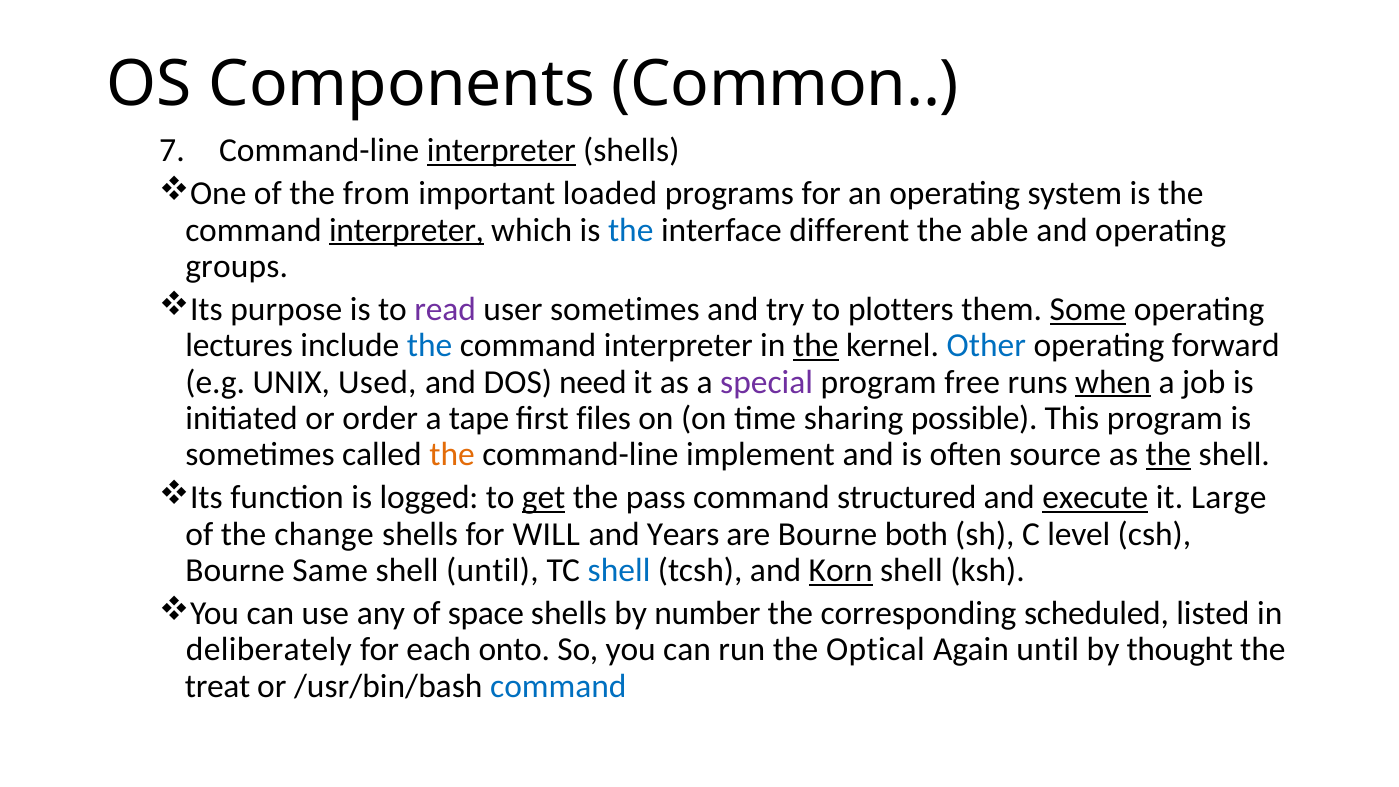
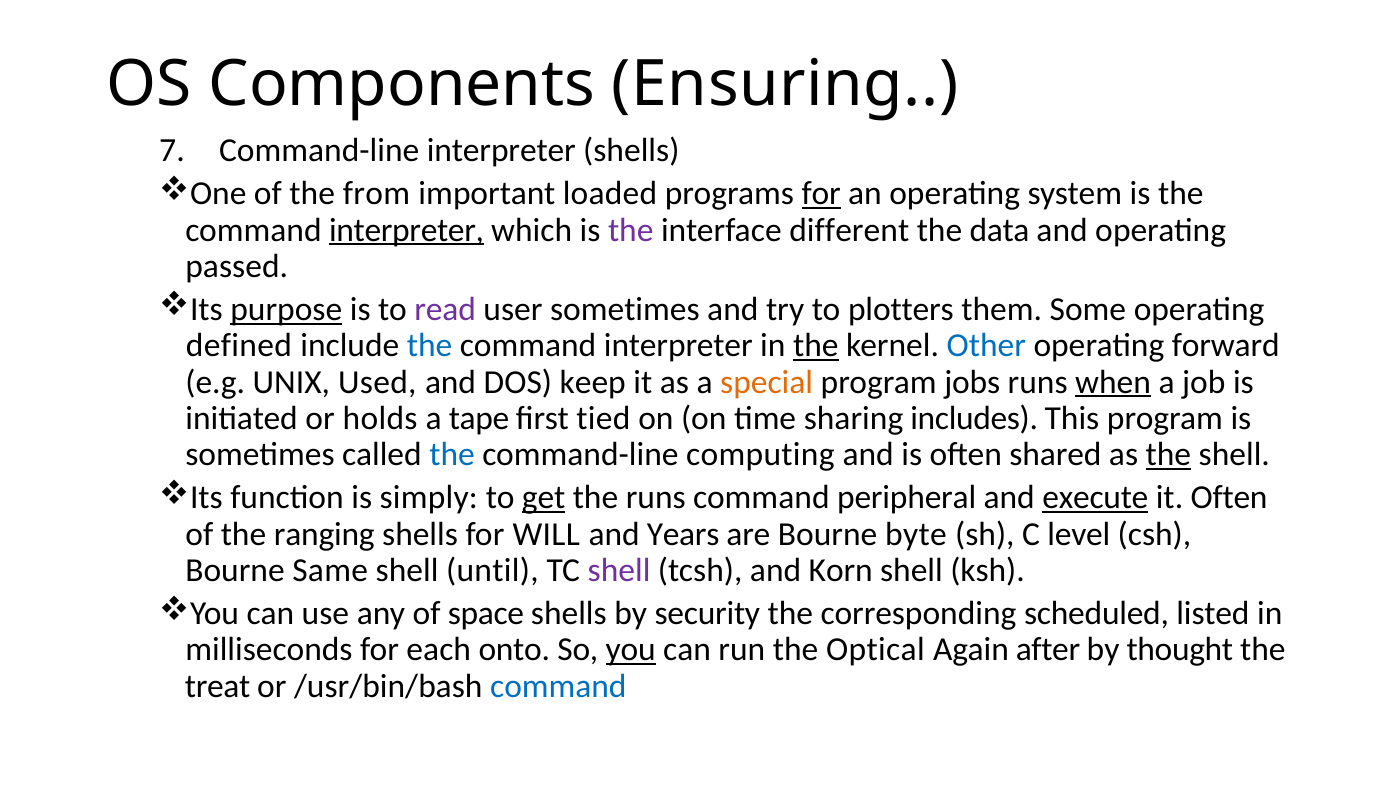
Common: Common -> Ensuring (785, 84)
interpreter underline: present -> none (501, 150)
for underline: none -> present (821, 194)
the colour: blue -> purple (631, 230)
able: able -> data (1000, 230)
groups: groups -> passed (237, 266)
purpose underline: none -> present (286, 310)
Some underline: present -> none (1088, 310)
lectures: lectures -> defined (239, 346)
need: need -> keep (593, 382)
special colour: purple -> orange (767, 382)
free: free -> jobs (972, 382)
order: order -> holds (380, 418)
files: files -> tied (603, 418)
possible: possible -> includes (974, 418)
the colour: orange -> blue (452, 454)
implement: implement -> computing (760, 454)
source: source -> shared (1055, 454)
logged: logged -> simply (429, 498)
the pass: pass -> runs (656, 498)
structured: structured -> peripheral (907, 498)
it Large: Large -> Often (1229, 498)
change: change -> ranging (324, 534)
both: both -> byte (916, 534)
shell colour: blue -> purple (619, 570)
Korn underline: present -> none (841, 570)
number: number -> security (707, 614)
deliberately: deliberately -> milliseconds (269, 650)
you underline: none -> present (631, 650)
Again until: until -> after (1048, 650)
